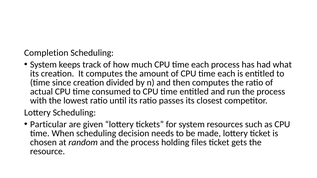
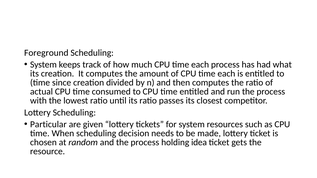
Completion: Completion -> Foreground (46, 53)
files: files -> idea (199, 143)
